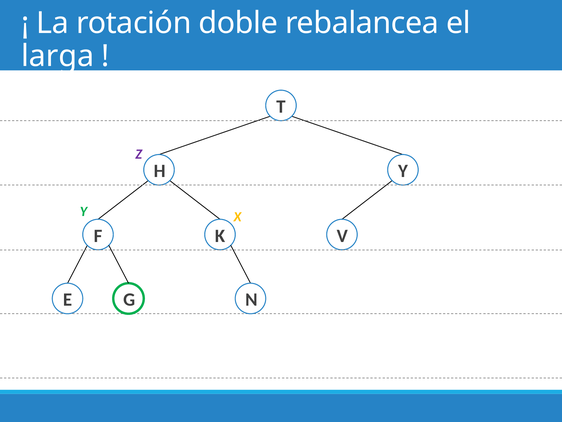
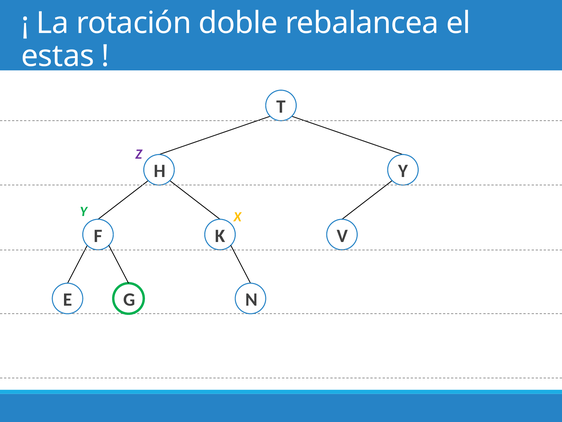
larga: larga -> estas (58, 56)
